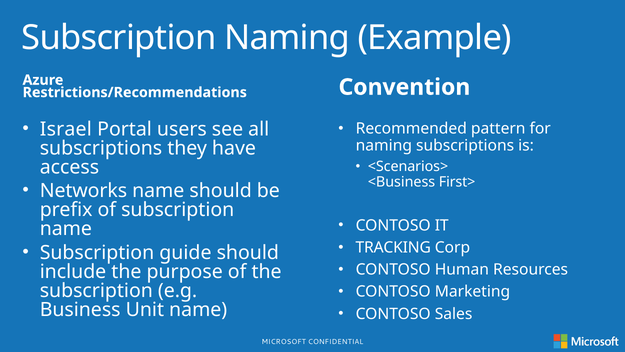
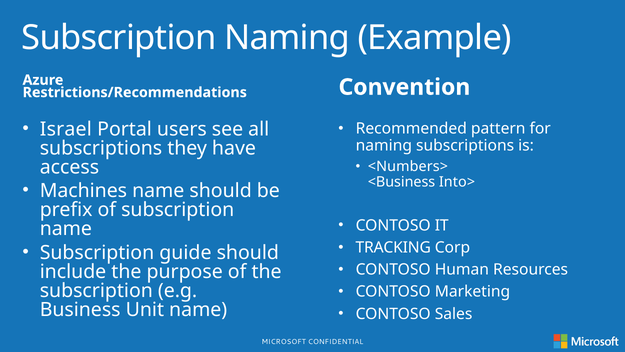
<Scenarios>: <Scenarios> -> <Numbers> (408, 166)
First>: First> -> Into> (457, 182)
Networks: Networks -> Machines (83, 191)
